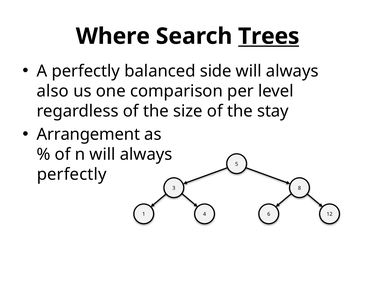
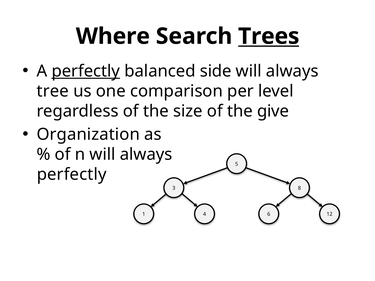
perfectly underline: none -> present (86, 71)
also: also -> tree (53, 91)
stay: stay -> give (273, 111)
Arrangement: Arrangement -> Organization (88, 135)
